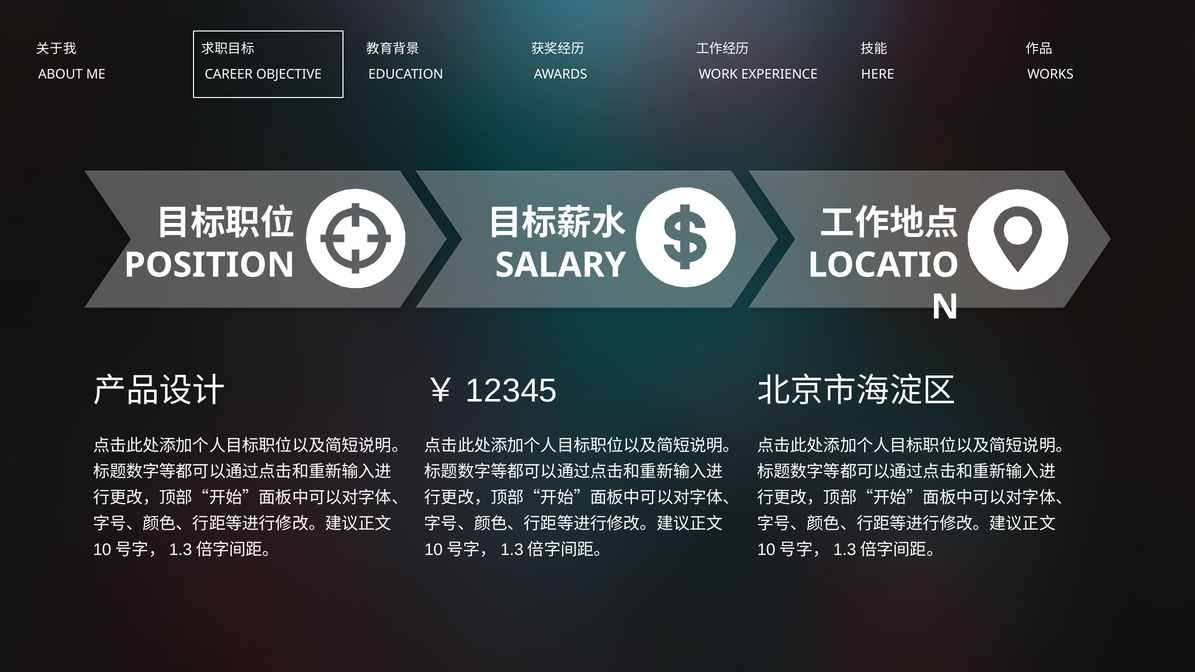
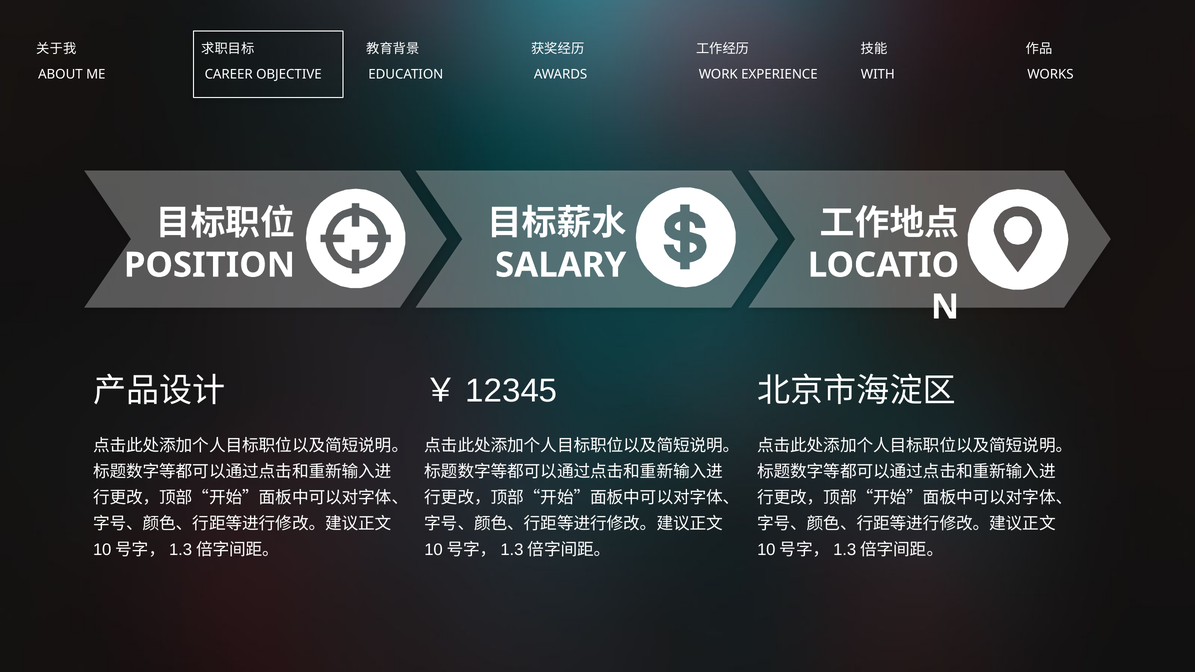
HERE: HERE -> WITH (878, 74)
